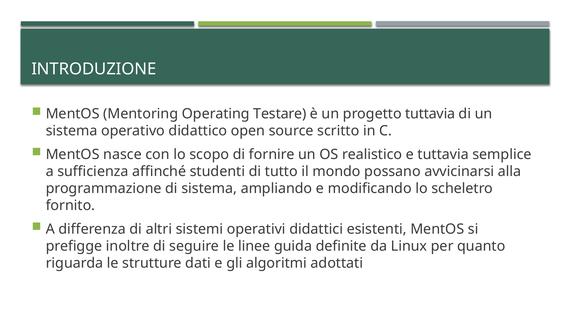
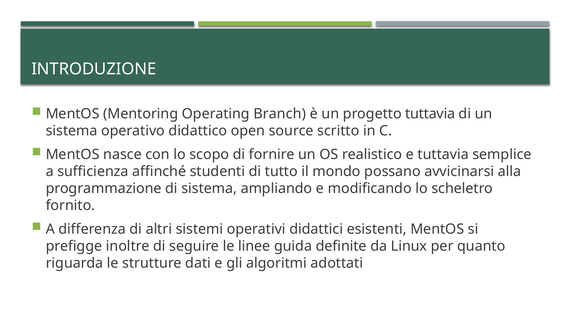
Testare: Testare -> Branch (280, 114)
